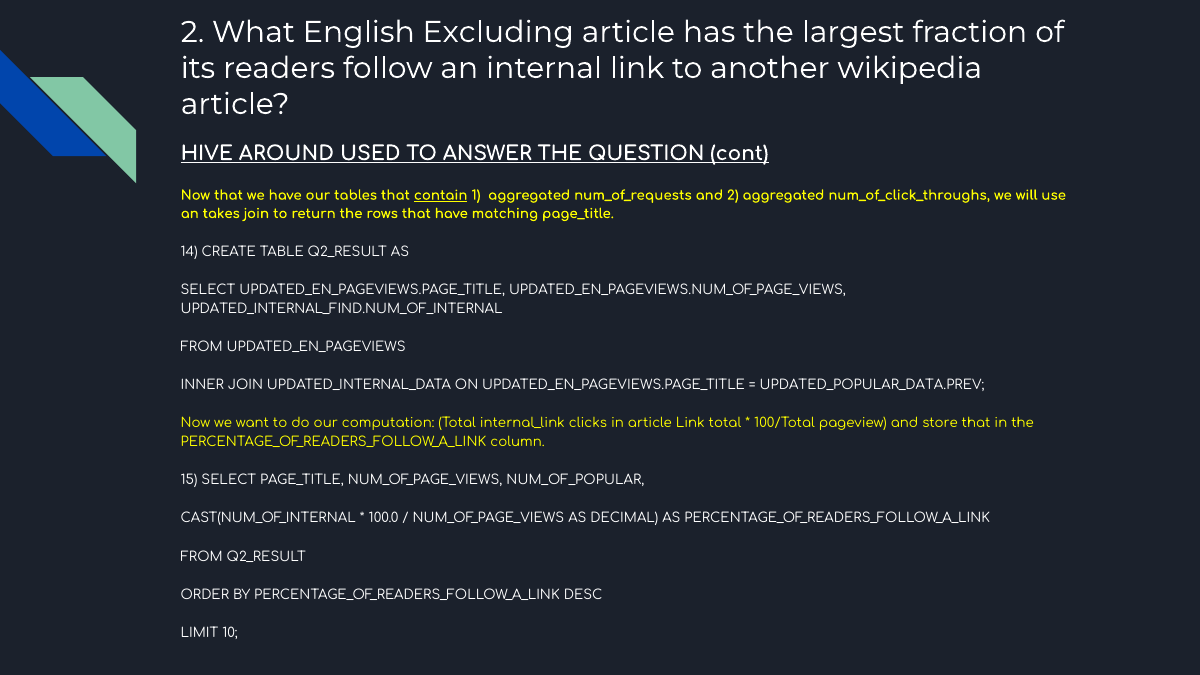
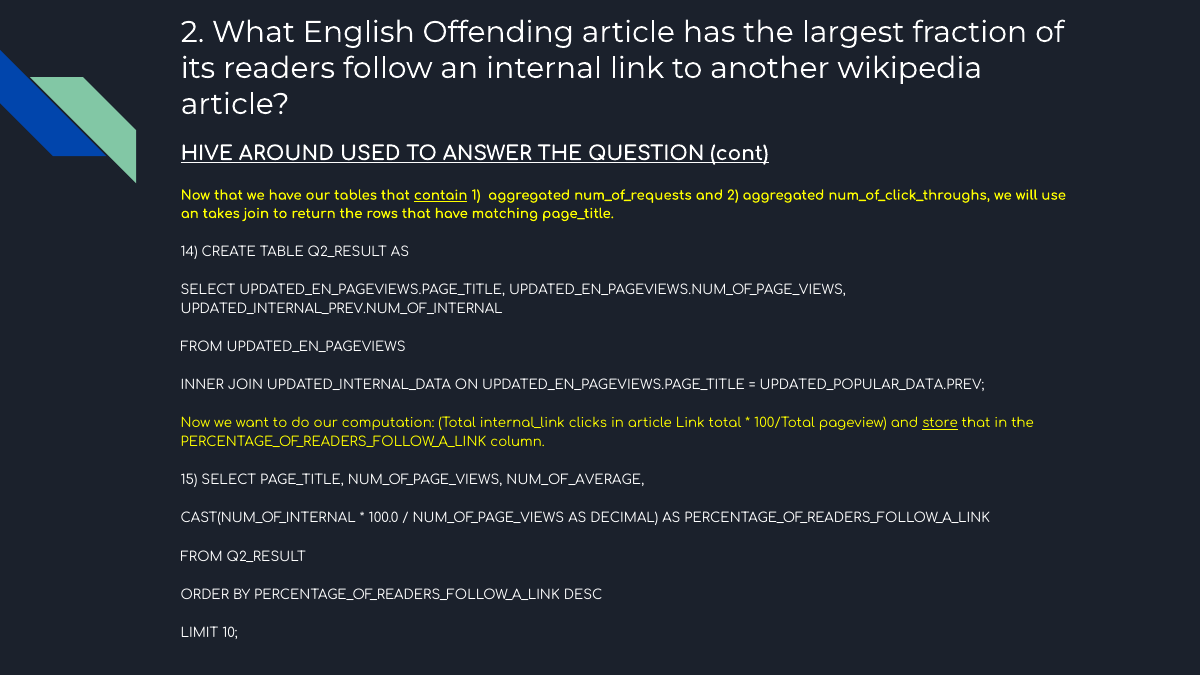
Excluding: Excluding -> Offending (498, 32)
UPDATED_INTERNAL_FIND.NUM_OF_INTERNAL: UPDATED_INTERNAL_FIND.NUM_OF_INTERNAL -> UPDATED_INTERNAL_PREV.NUM_OF_INTERNAL (342, 309)
store underline: none -> present (940, 424)
NUM_OF_POPULAR: NUM_OF_POPULAR -> NUM_OF_AVERAGE (575, 480)
